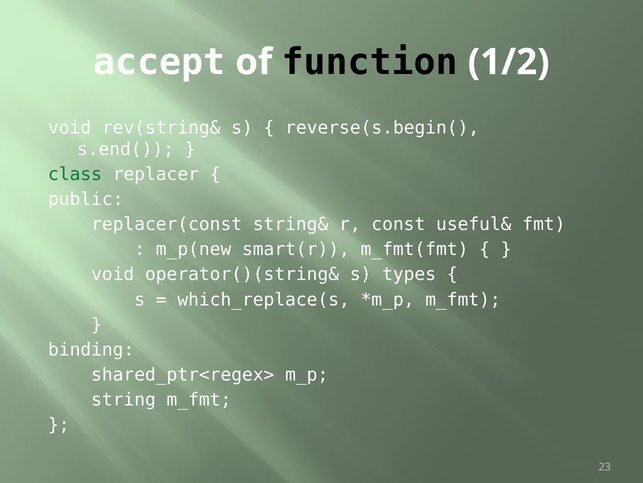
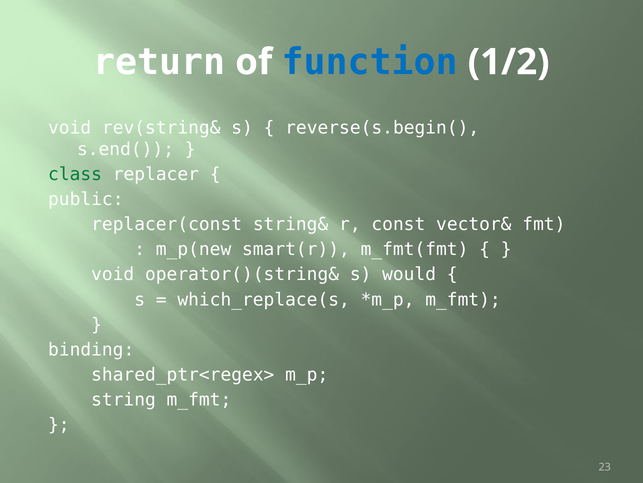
accept: accept -> return (159, 62)
function colour: black -> blue (370, 62)
useful&: useful& -> vector& (474, 224)
types: types -> would (409, 274)
